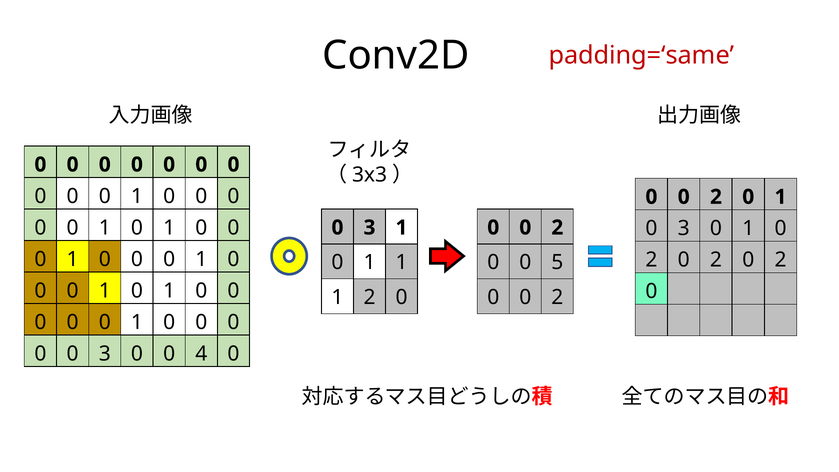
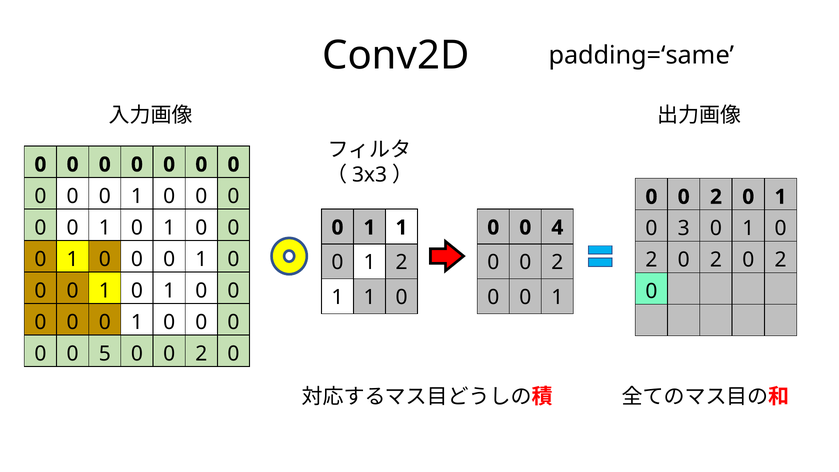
padding=‘same colour: red -> black (641, 56)
3: 3 -> 1 (370, 228)
2: 2 -> 4 (557, 228)
0 1 1: 1 -> 2 (402, 263)
5: 5 -> 2 (557, 263)
2: 2 -> 1 (370, 297)
2: 2 -> 1 (557, 297)
0 0 3: 3 -> 5 (105, 354)
4: 4 -> 2 (201, 354)
